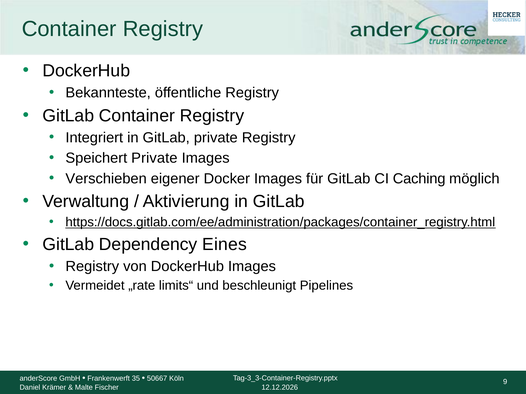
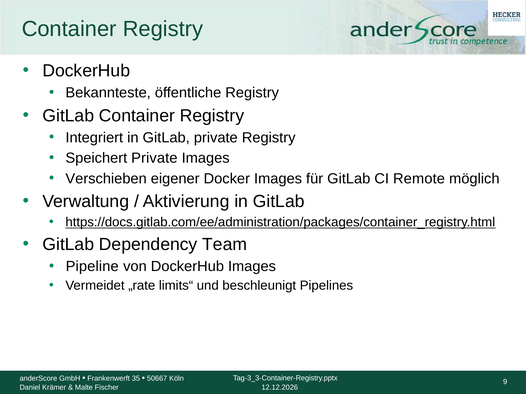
Caching: Caching -> Remote (419, 179)
Eines: Eines -> Team (225, 245)
Registry: Registry -> Pipeline (92, 267)
